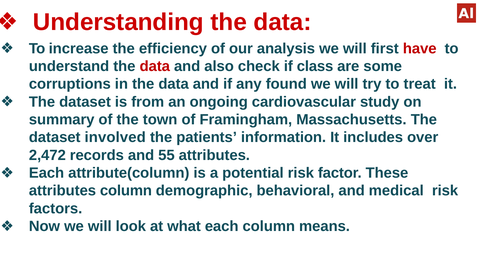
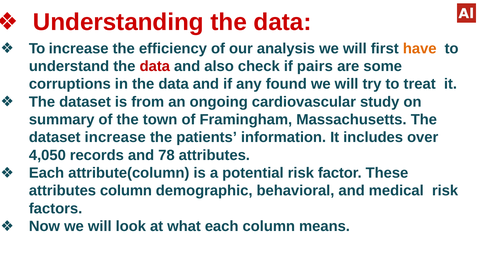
have colour: red -> orange (420, 49)
class: class -> pairs (315, 66)
dataset involved: involved -> increase (115, 138)
2,472: 2,472 -> 4,050 (47, 155)
55: 55 -> 78 (166, 155)
